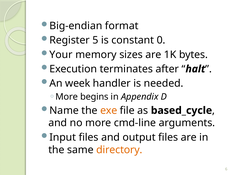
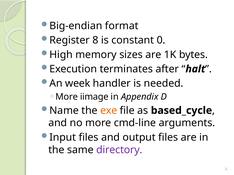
5: 5 -> 8 (95, 40)
Your: Your -> High (61, 55)
begins: begins -> iimage (94, 97)
directory colour: orange -> purple (119, 150)
